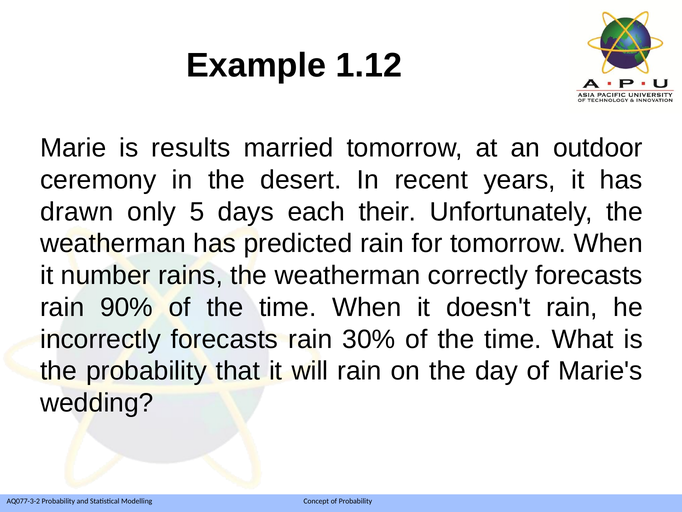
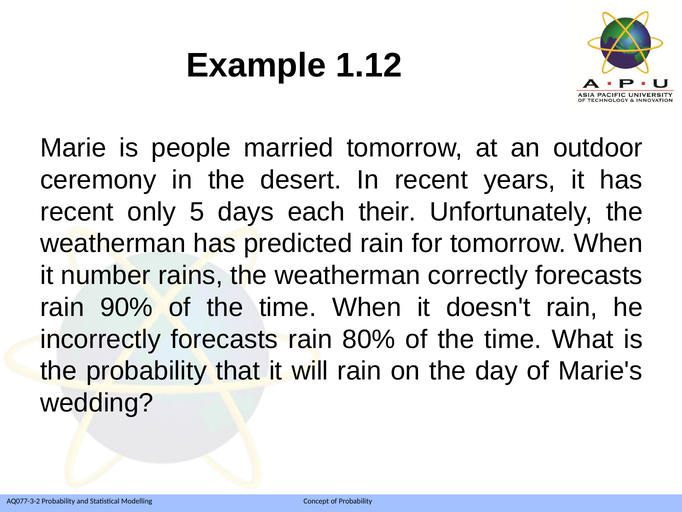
results: results -> people (191, 148)
drawn: drawn -> recent (77, 212)
30%: 30% -> 80% (369, 339)
